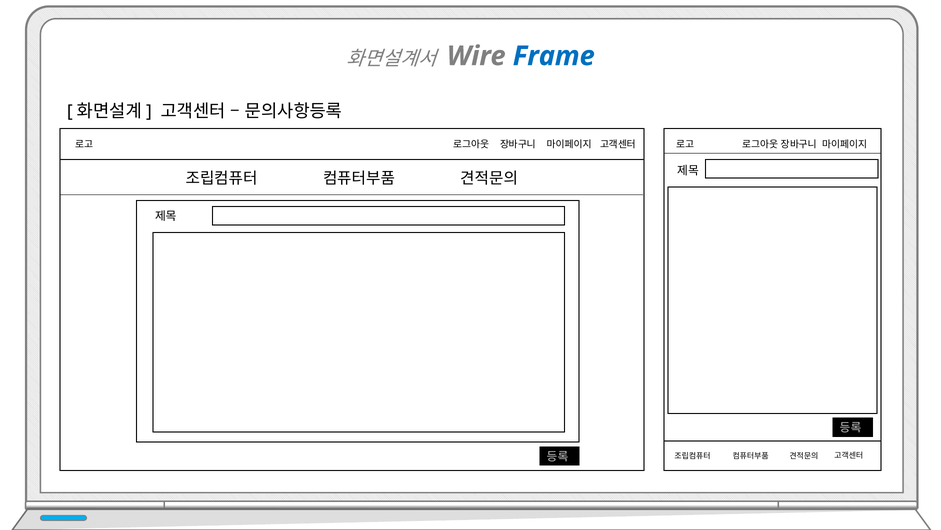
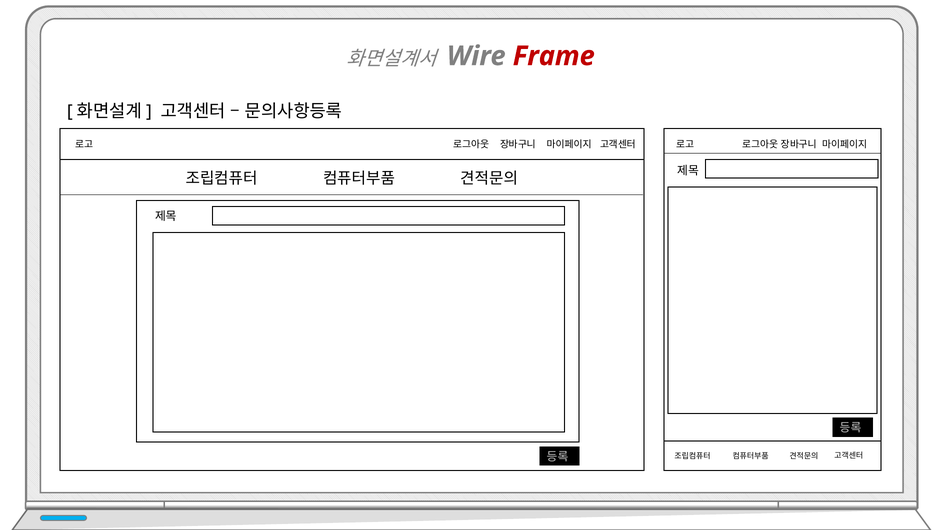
Frame colour: blue -> red (554, 56)
